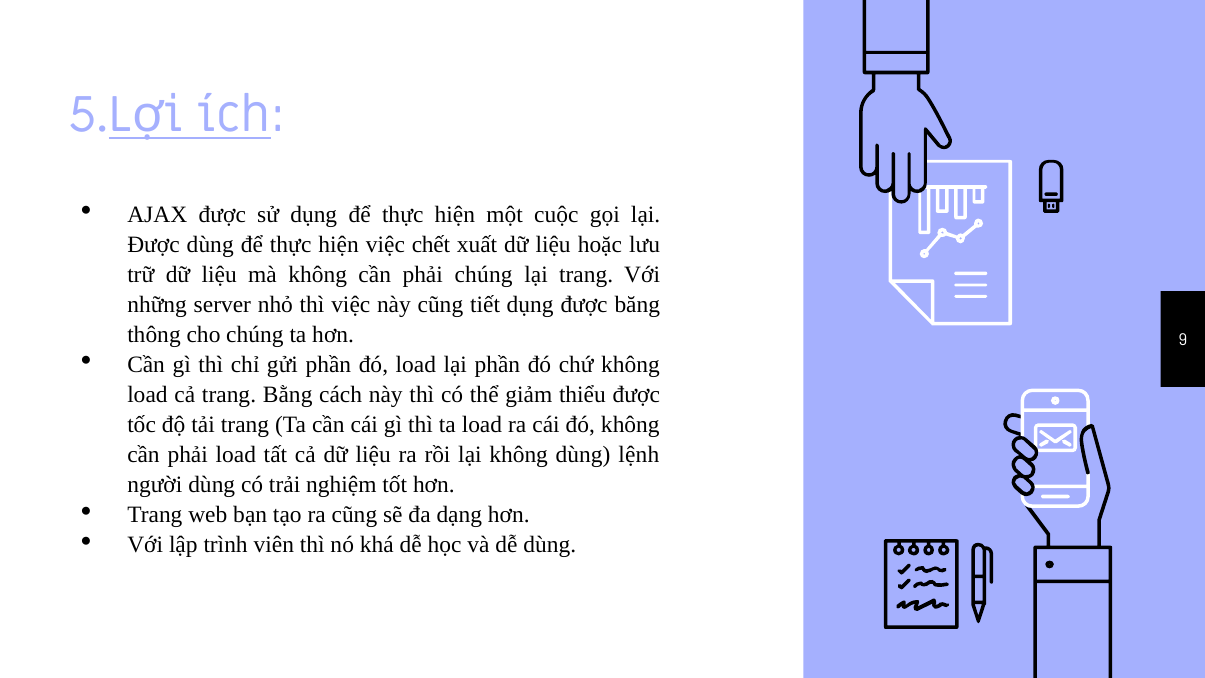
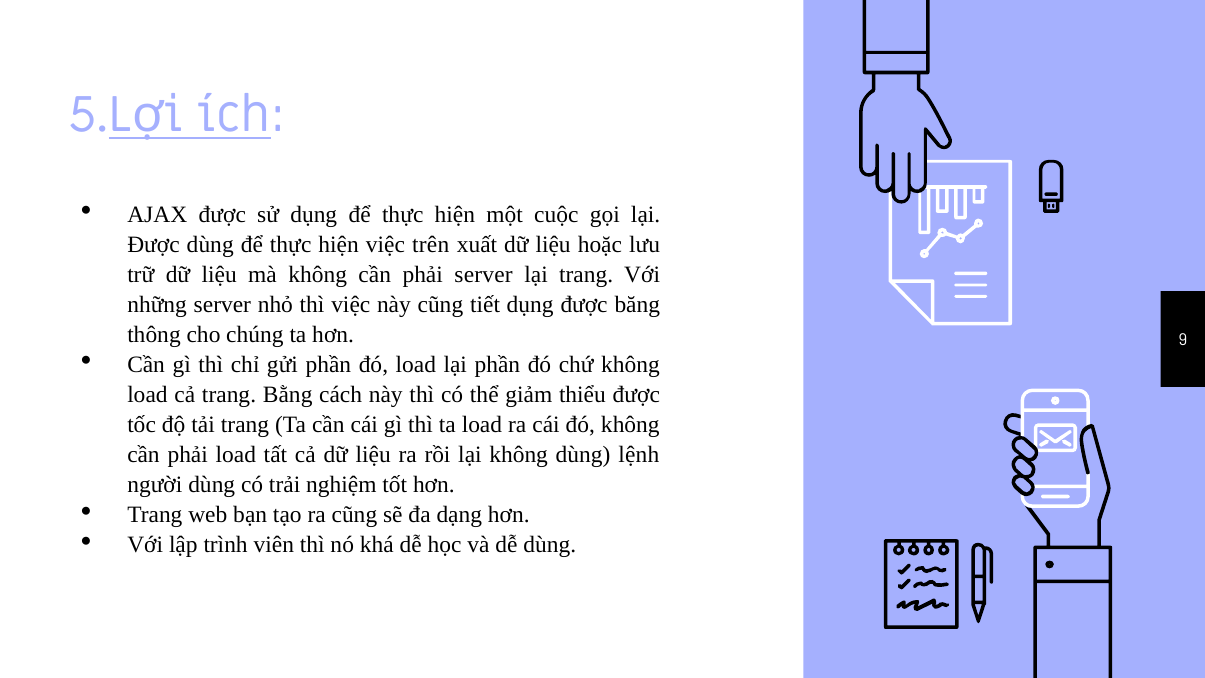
chết: chết -> trên (431, 244)
phải chúng: chúng -> server (484, 274)
